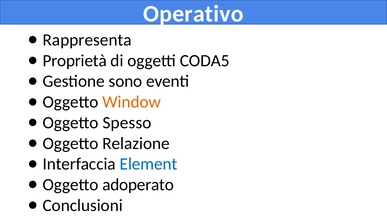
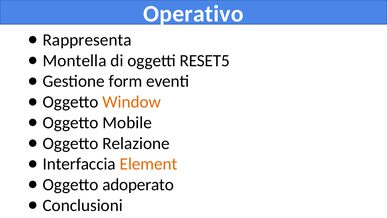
Proprietà: Proprietà -> Montella (75, 61)
CODA5: CODA5 -> RESET5 (205, 61)
sono: sono -> form (125, 81)
Spesso: Spesso -> Mobile (127, 122)
Element colour: blue -> orange (149, 164)
